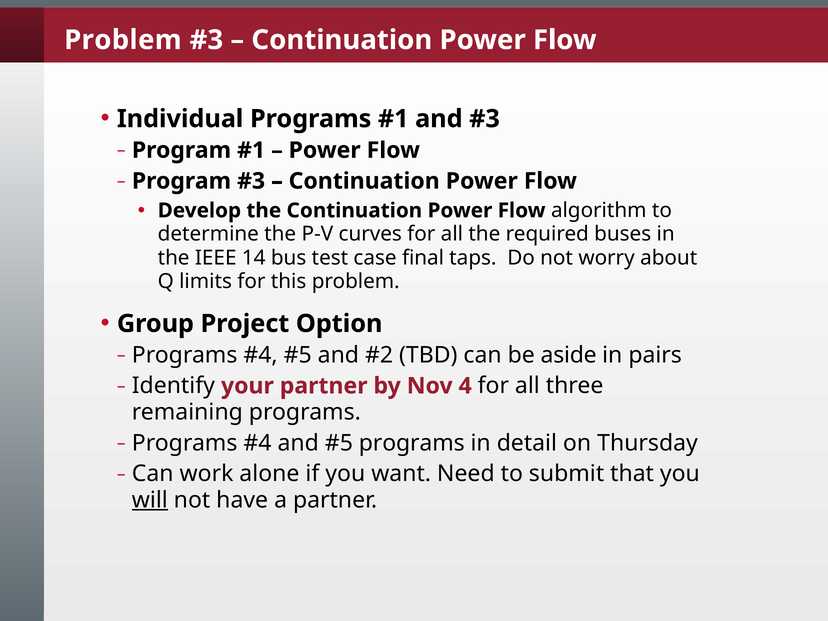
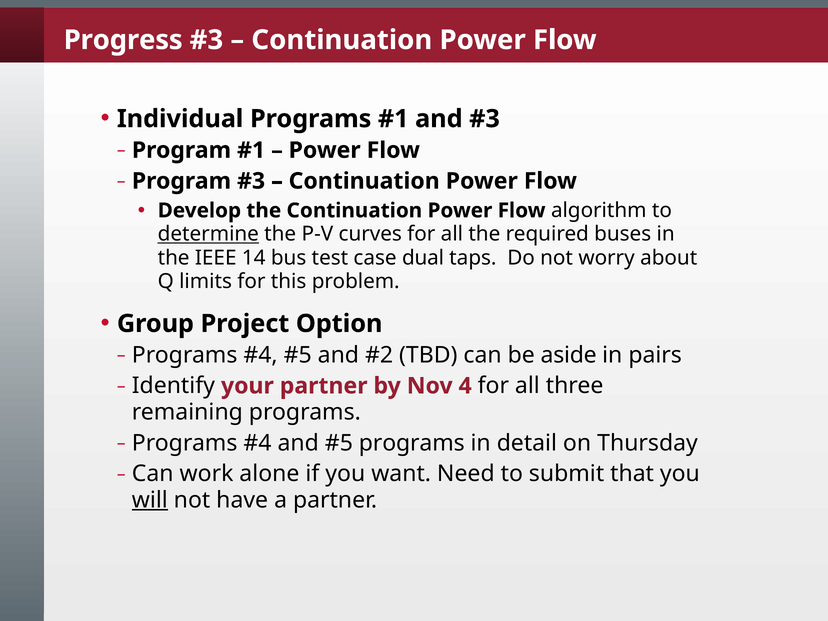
Problem: Problem -> Progress (123, 40)
determine underline: none -> present (208, 234)
final: final -> dual (423, 258)
